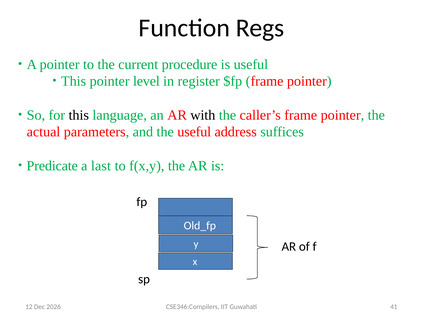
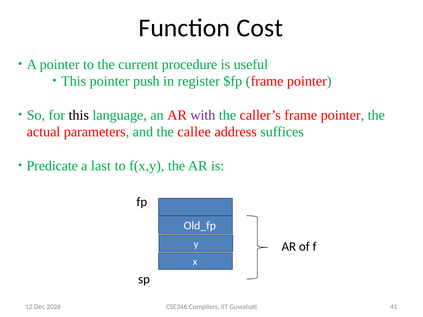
Regs: Regs -> Cost (260, 28)
level: level -> push (146, 81)
with colour: black -> purple (203, 115)
the useful: useful -> callee (194, 132)
